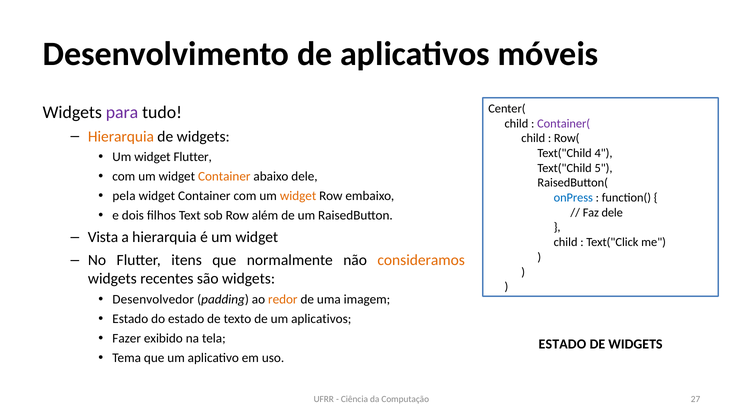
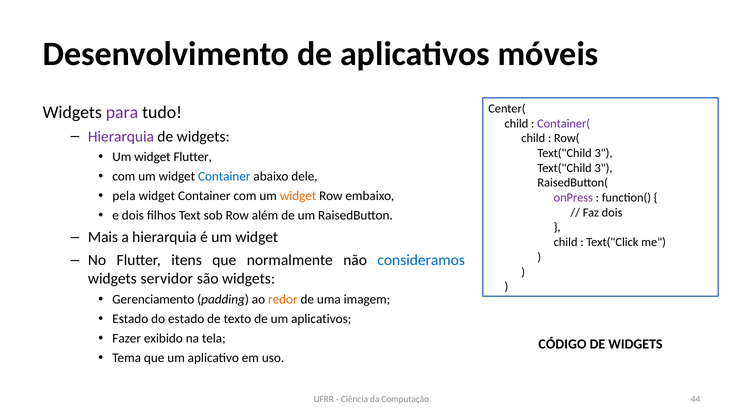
Hierarquia colour: orange -> purple (121, 136)
4: 4 -> 3 (604, 153)
5: 5 -> 3 (604, 168)
Container colour: orange -> blue (224, 177)
onPress colour: blue -> purple (573, 198)
Faz dele: dele -> dois (612, 213)
Vista: Vista -> Mais (103, 237)
consideramos colour: orange -> blue (421, 260)
recentes: recentes -> servidor (167, 279)
Desenvolvedor: Desenvolvedor -> Gerenciamento (153, 300)
ESTADO: ESTADO -> CÓDIGO (562, 344)
27: 27 -> 44 (696, 399)
